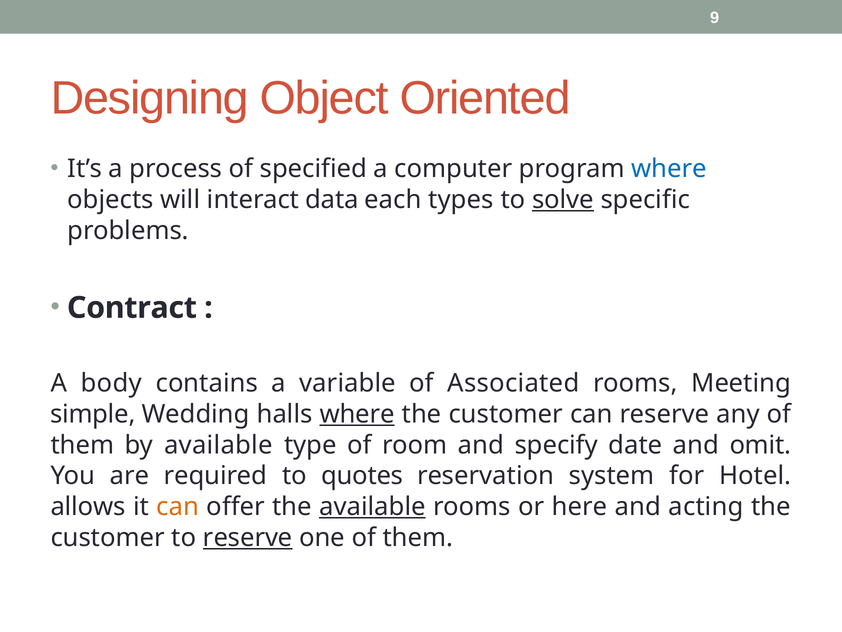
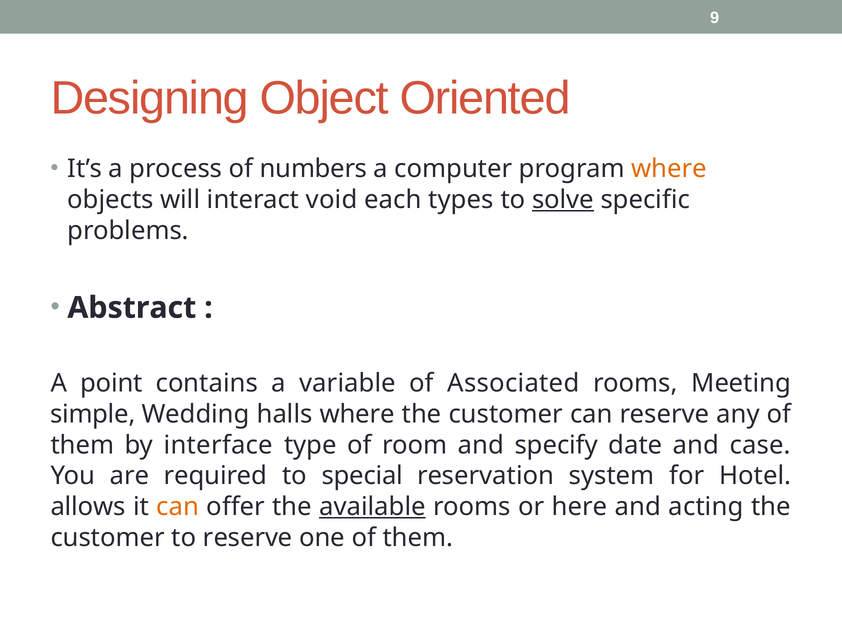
specified: specified -> numbers (314, 169)
where colour: blue -> orange (669, 169)
data: data -> void (332, 200)
Contract: Contract -> Abstract (132, 308)
body: body -> point (111, 383)
where underline: present -> none (357, 414)
by available: available -> interface (218, 445)
omit: omit -> case (760, 445)
quotes: quotes -> special (362, 476)
reserve underline: present -> none (248, 537)
